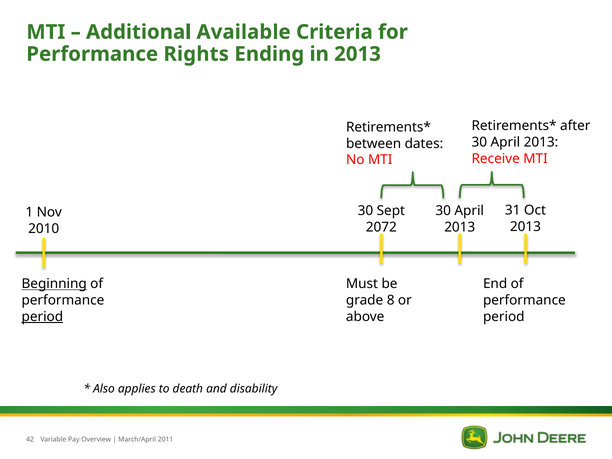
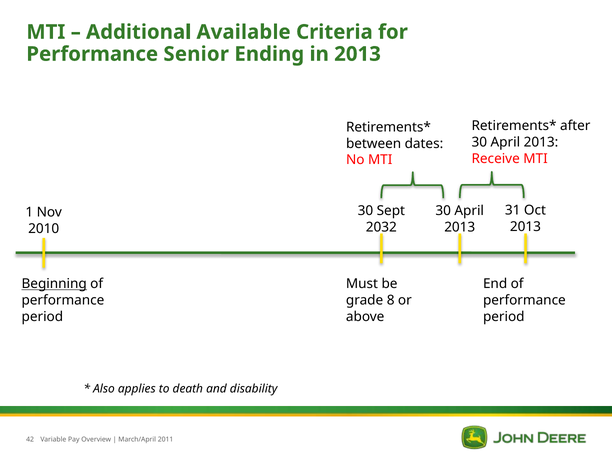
Rights: Rights -> Senior (196, 54)
2072: 2072 -> 2032 (381, 227)
period underline: present -> none (42, 317)
